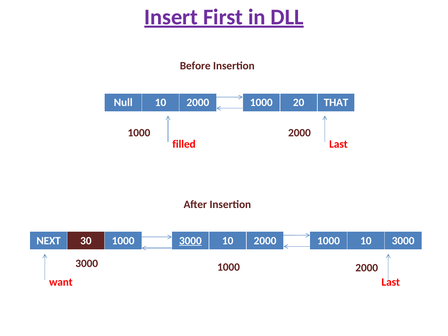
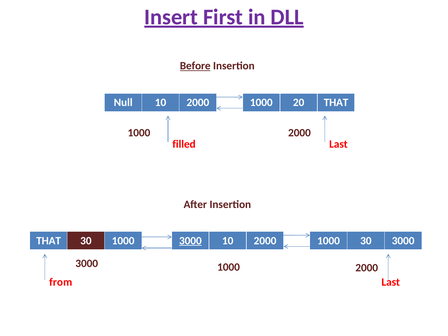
Before underline: none -> present (195, 66)
NEXT: NEXT -> THAT (49, 241)
1000 10: 10 -> 30 (366, 241)
want: want -> from (61, 282)
